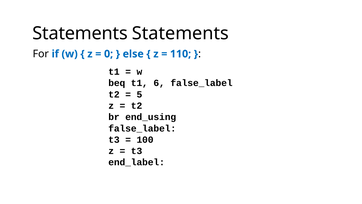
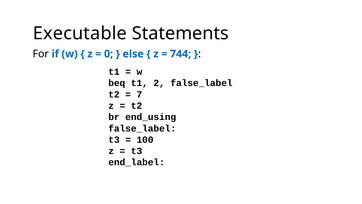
Statements: Statements -> Executable (80, 33)
110: 110 -> 744 (181, 54)
6: 6 -> 2 (159, 83)
5: 5 -> 7 (139, 94)
